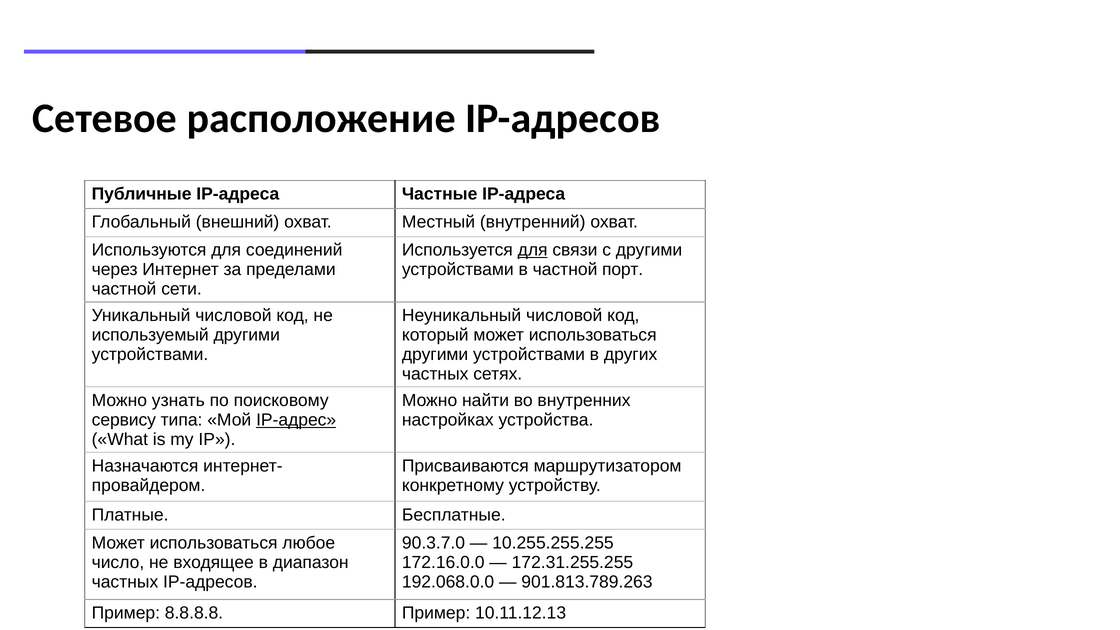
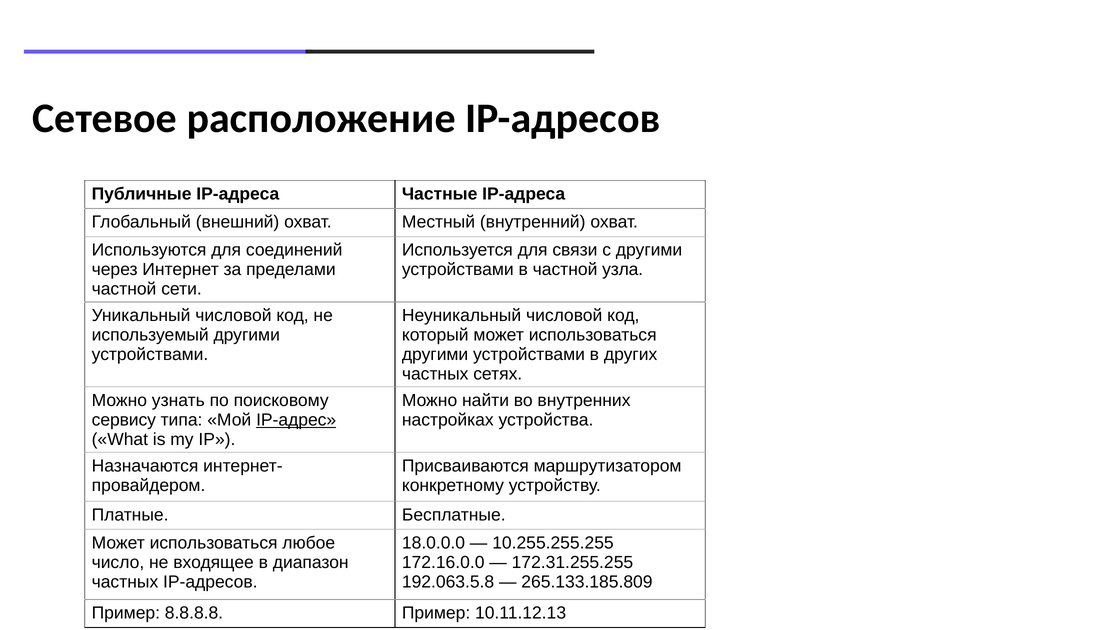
для underline: present -> none (533, 250)
порт: порт -> узла (623, 270)
90.3.7.0: 90.3.7.0 -> 18.0.0.0 (434, 543)
192.068.0.0: 192.068.0.0 -> 192.063.5.8 (448, 582)
901.813.789.263: 901.813.789.263 -> 265.133.185.809 (587, 582)
